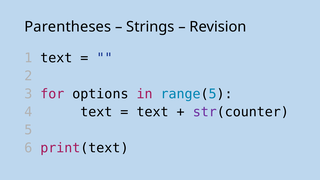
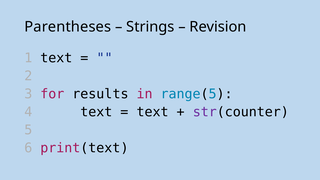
options: options -> results (100, 94)
